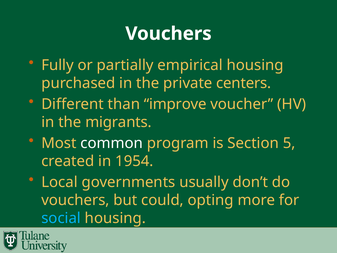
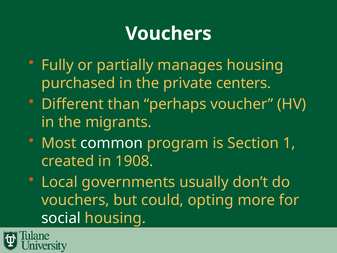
empirical: empirical -> manages (190, 65)
improve: improve -> perhaps (175, 104)
5: 5 -> 1 (289, 143)
1954: 1954 -> 1908 (134, 161)
social colour: light blue -> white (61, 218)
